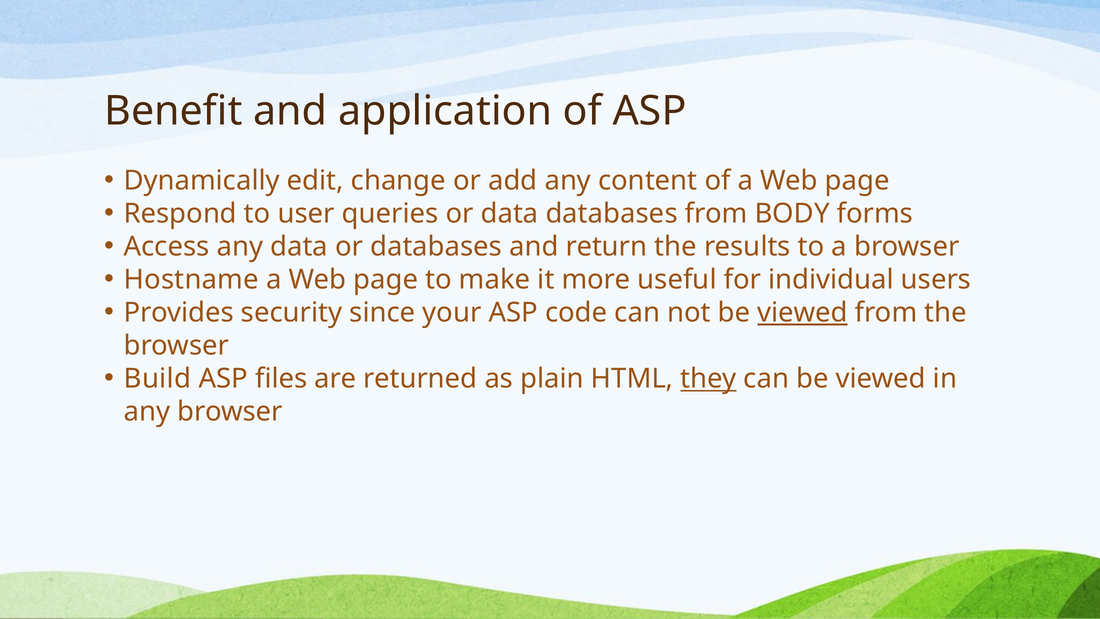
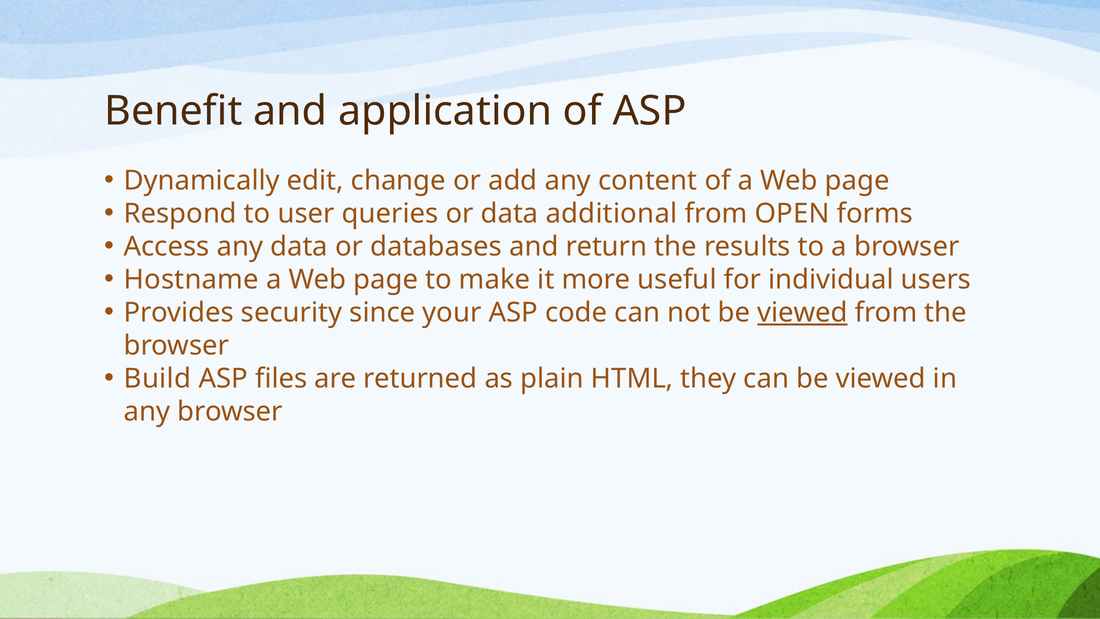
data databases: databases -> additional (611, 214)
BODY: BODY -> OPEN (792, 214)
they underline: present -> none (708, 379)
